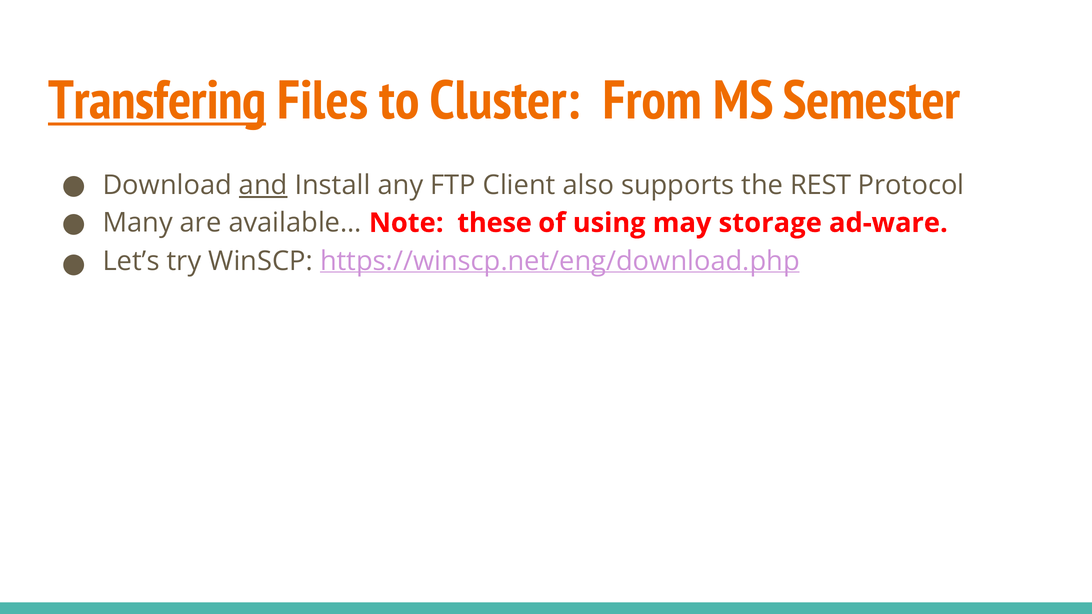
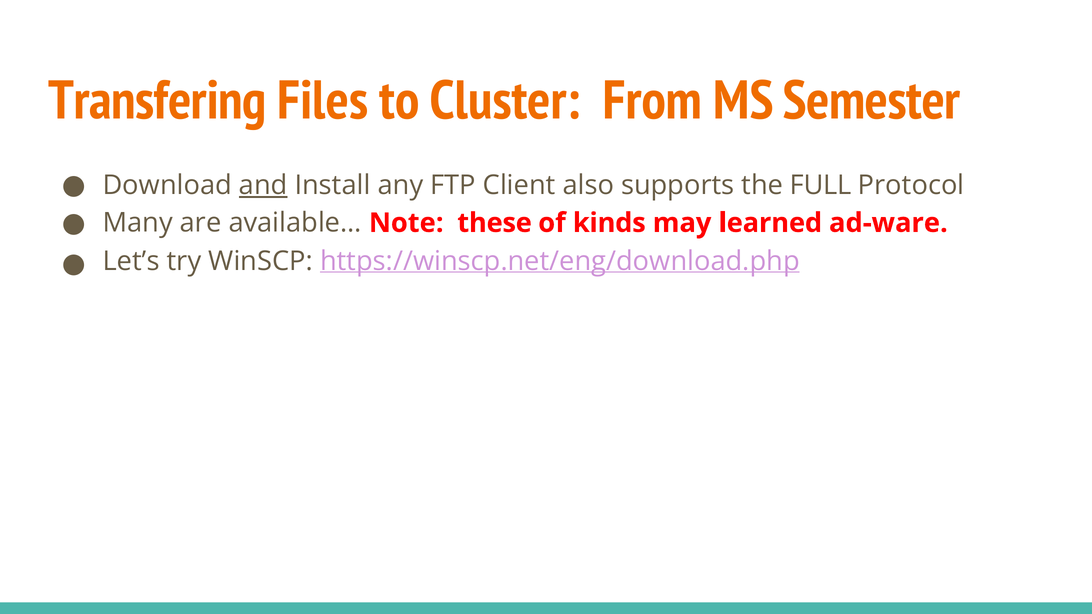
Transfering underline: present -> none (157, 101)
REST: REST -> FULL (821, 185)
using: using -> kinds (609, 223)
storage: storage -> learned (770, 223)
